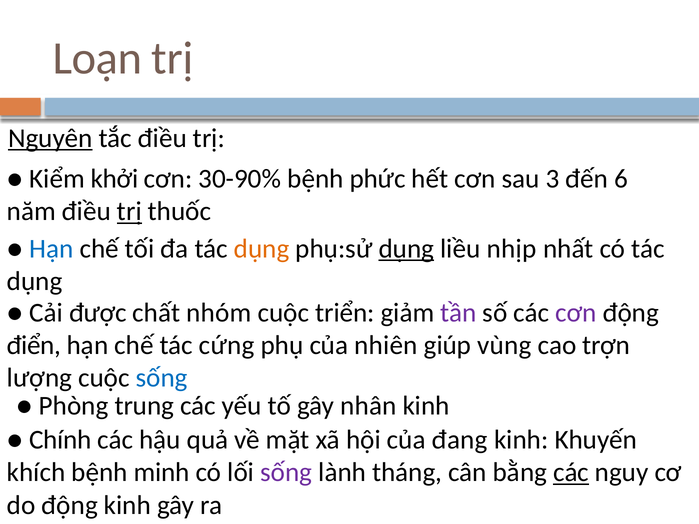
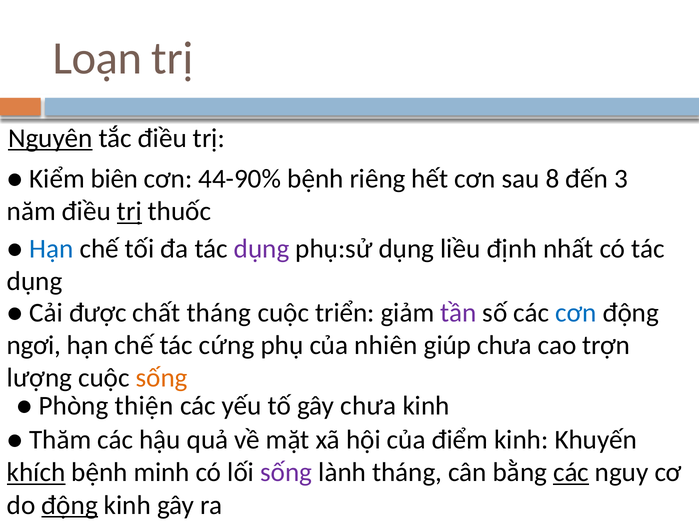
khởi: khởi -> biên (114, 179)
30-90%: 30-90% -> 44-90% (240, 179)
phức: phức -> riêng (378, 179)
3: 3 -> 8 (552, 179)
6: 6 -> 3 (621, 179)
dụng colour: orange -> purple (262, 249)
dụng underline: present -> none (406, 249)
nhịp: nhịp -> định (512, 249)
chất nhóm: nhóm -> tháng (219, 313)
cơn colour: purple -> blue (576, 313)
điển: điển -> ngơi (34, 346)
giúp vùng: vùng -> chưa (505, 346)
sống colour: blue -> orange (162, 378)
trung: trung -> thiện (144, 406)
gây nhân: nhân -> chưa (368, 406)
Chính: Chính -> Thăm (60, 440)
đang: đang -> điểm (460, 440)
khích underline: none -> present (36, 473)
động underline: none -> present (70, 505)
